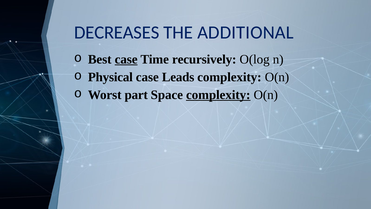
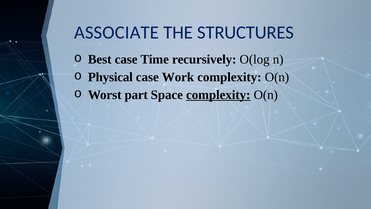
DECREASES: DECREASES -> ASSOCIATE (117, 32)
ADDITIONAL: ADDITIONAL -> STRUCTURES (246, 32)
case underline: present -> none (126, 59)
Leads: Leads -> Work (178, 77)
